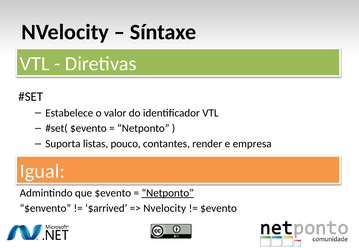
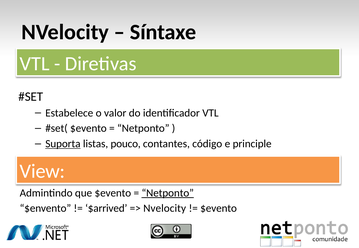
Suporta underline: none -> present (63, 144)
render: render -> código (207, 144)
empresa: empresa -> principle (252, 144)
Igual: Igual -> View (42, 172)
